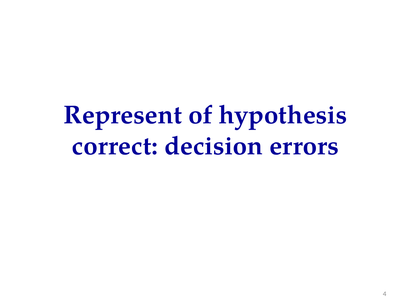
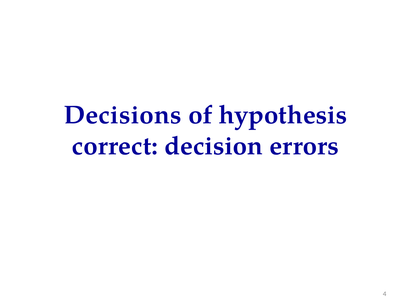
Represent: Represent -> Decisions (123, 115)
